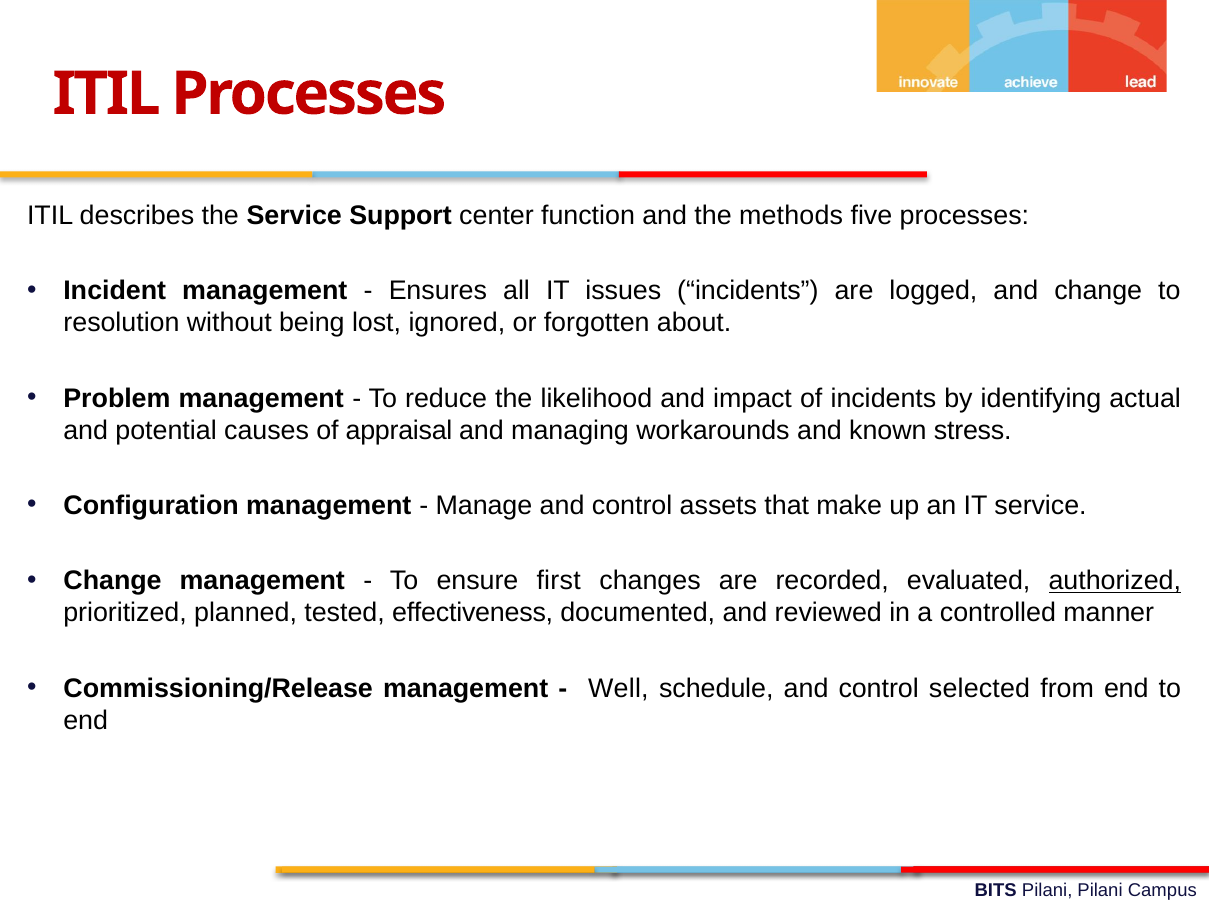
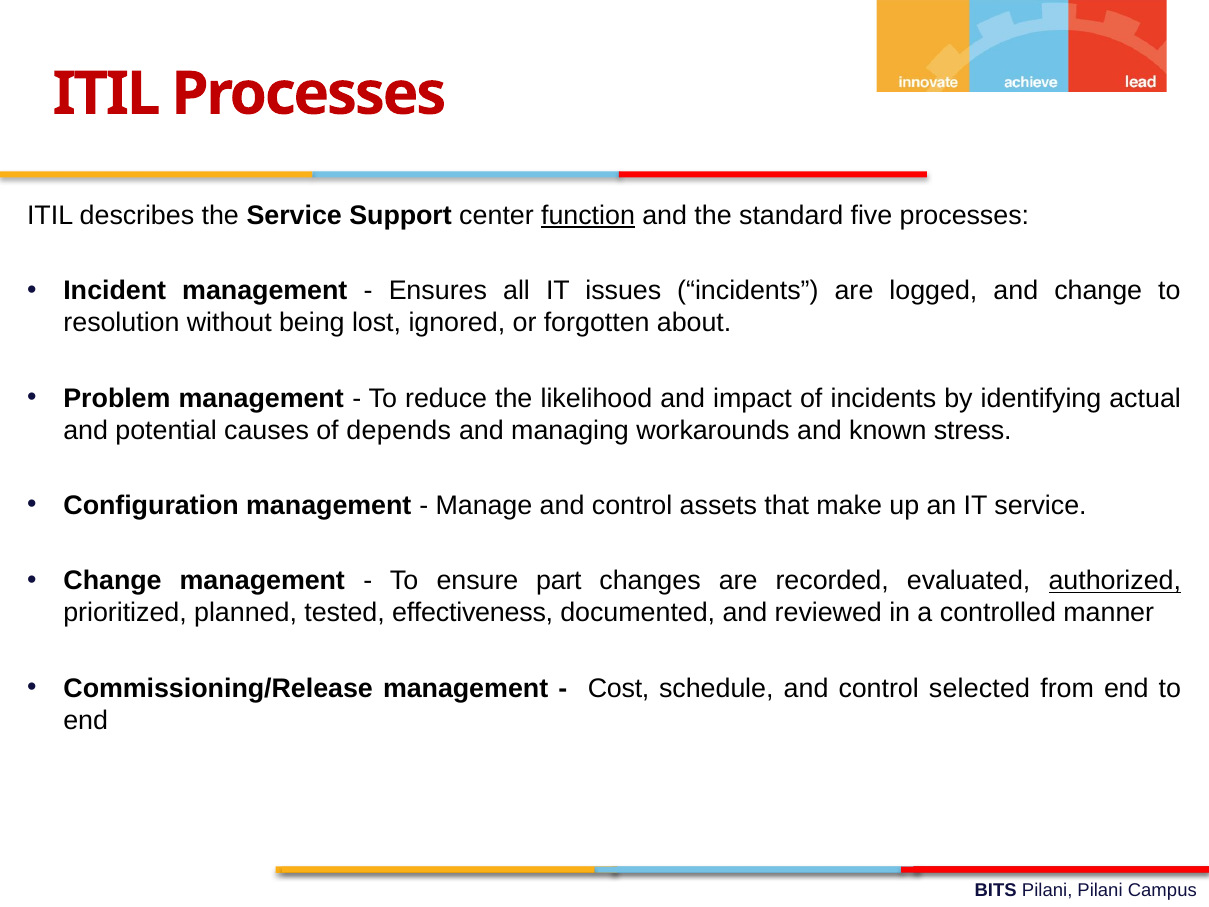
function underline: none -> present (588, 215)
methods: methods -> standard (791, 215)
appraisal: appraisal -> depends (399, 430)
first: first -> part (559, 581)
Well: Well -> Cost (619, 688)
